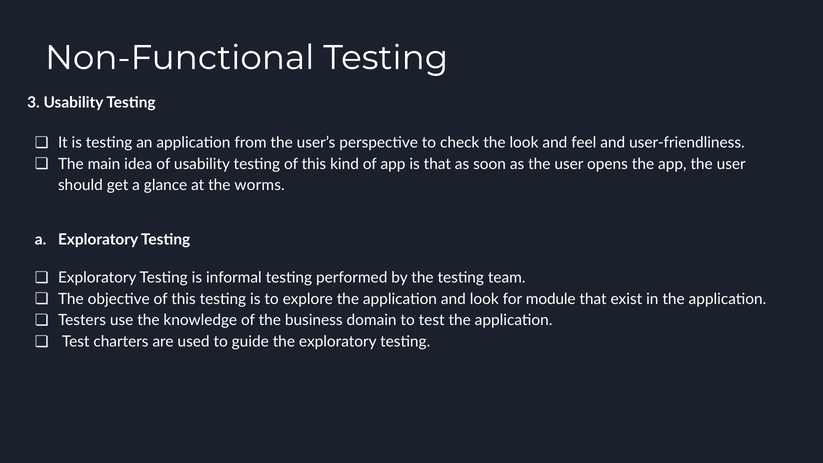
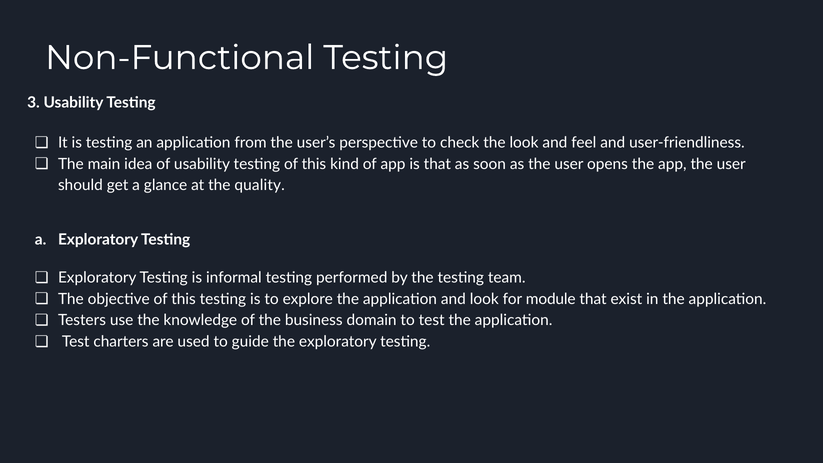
worms: worms -> quality (260, 185)
